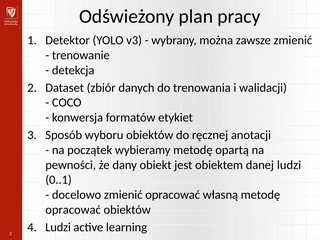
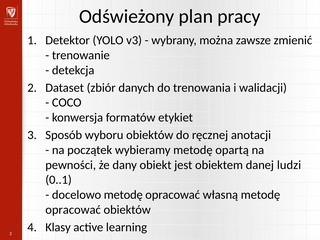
docelowo zmienić: zmienić -> metodę (123, 195)
Ludzi: Ludzi -> Klasy (58, 227)
